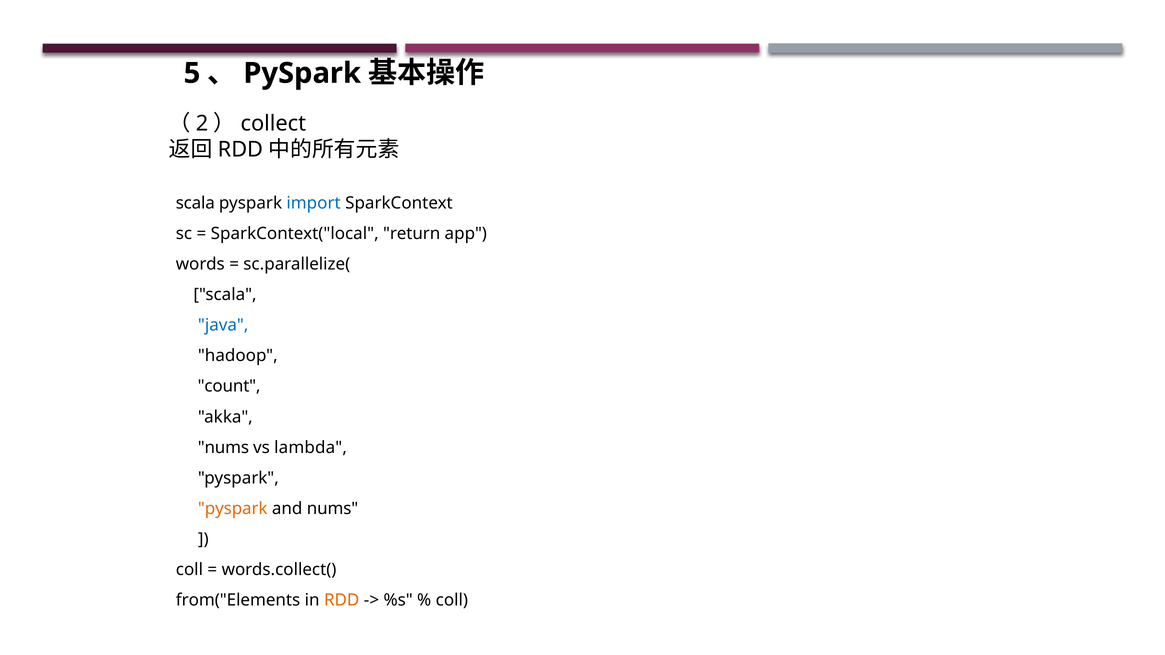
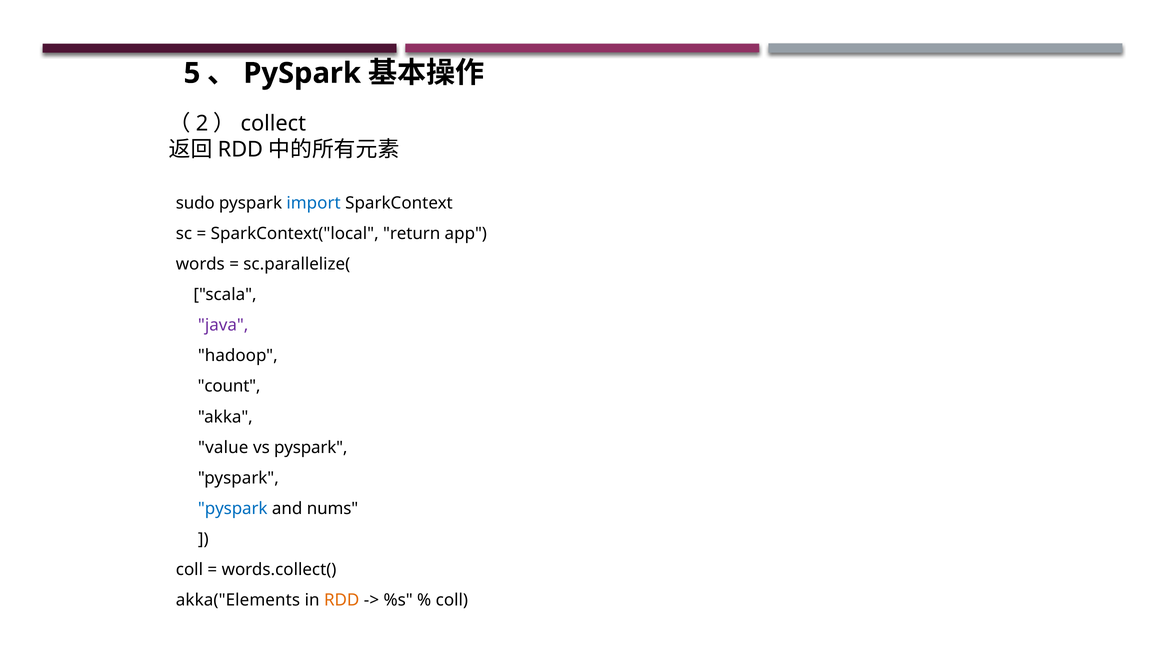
scala: scala -> sudo (195, 203)
java colour: blue -> purple (223, 325)
nums: nums -> value (223, 448)
vs lambda: lambda -> pyspark (311, 448)
pyspark colour: orange -> blue (233, 509)
from("Elements: from("Elements -> akka("Elements (238, 601)
